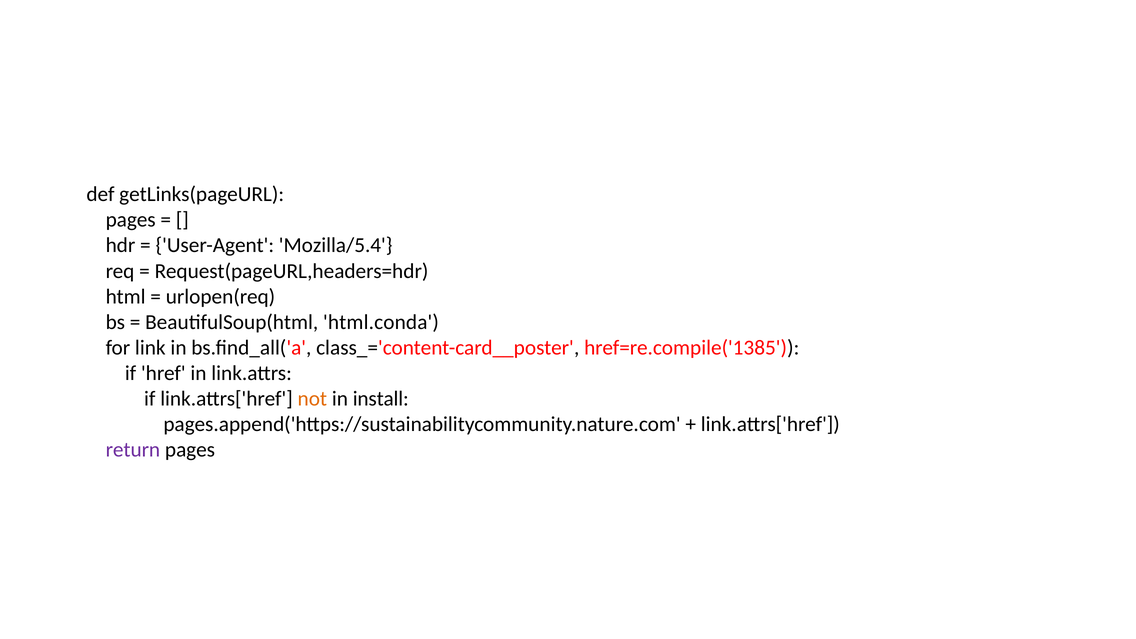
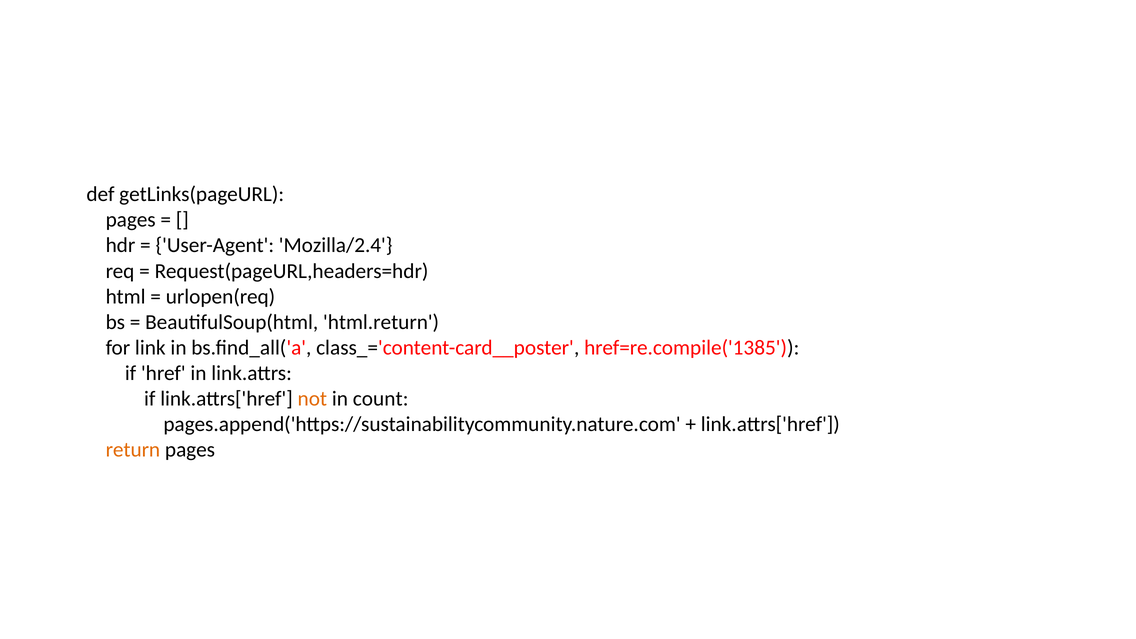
Mozilla/5.4: Mozilla/5.4 -> Mozilla/2.4 (336, 245)
html.conda: html.conda -> html.return (381, 322)
install: install -> count (381, 399)
return colour: purple -> orange (133, 450)
